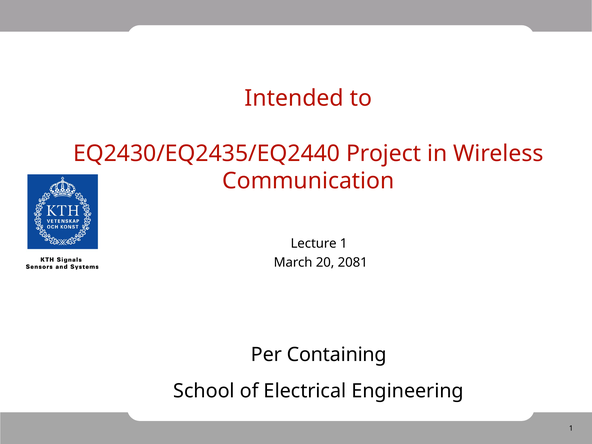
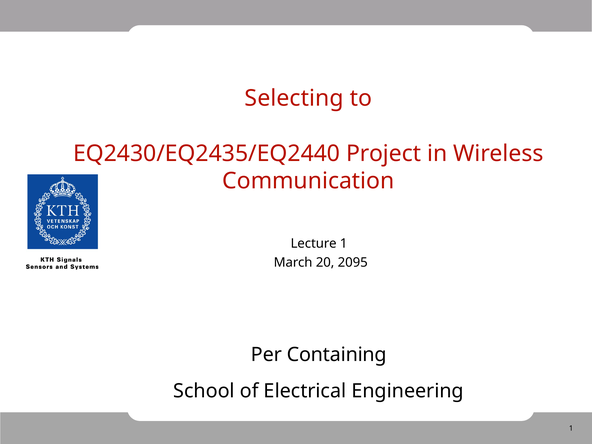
Intended: Intended -> Selecting (294, 98)
2081: 2081 -> 2095 (353, 263)
